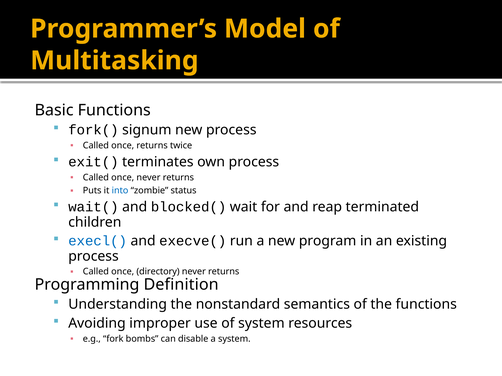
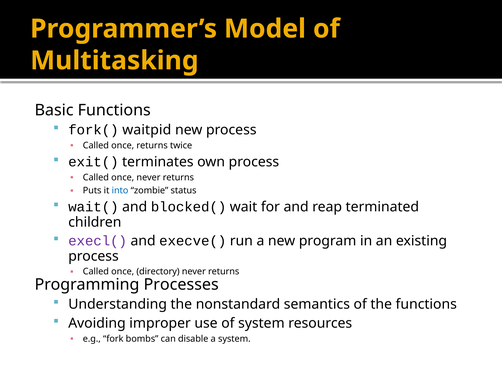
signum: signum -> waitpid (147, 130)
execl( colour: blue -> purple (98, 241)
Definition: Definition -> Processes (181, 285)
